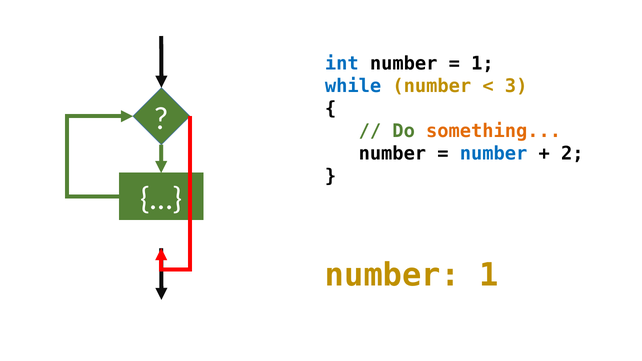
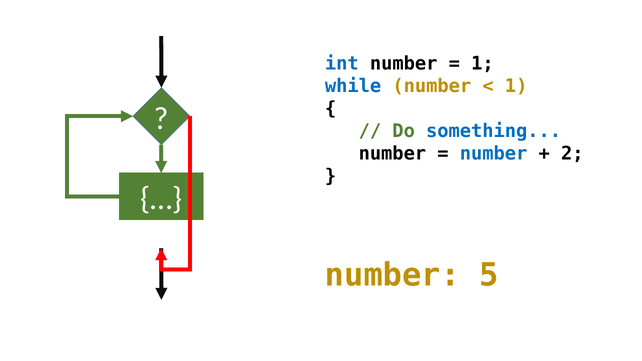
3: 3 -> 1 (516, 86)
something colour: orange -> blue (494, 131)
number 1: 1 -> 5 (489, 275)
